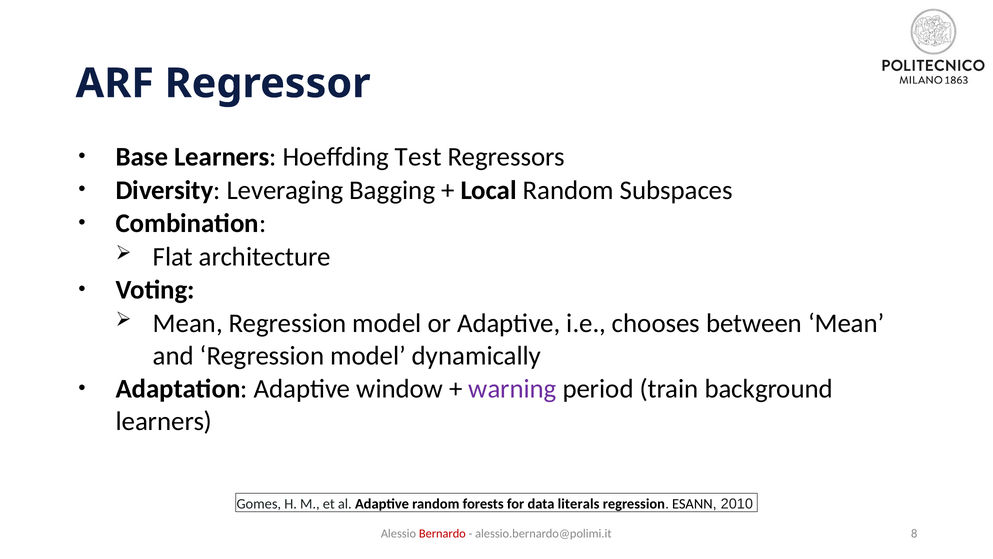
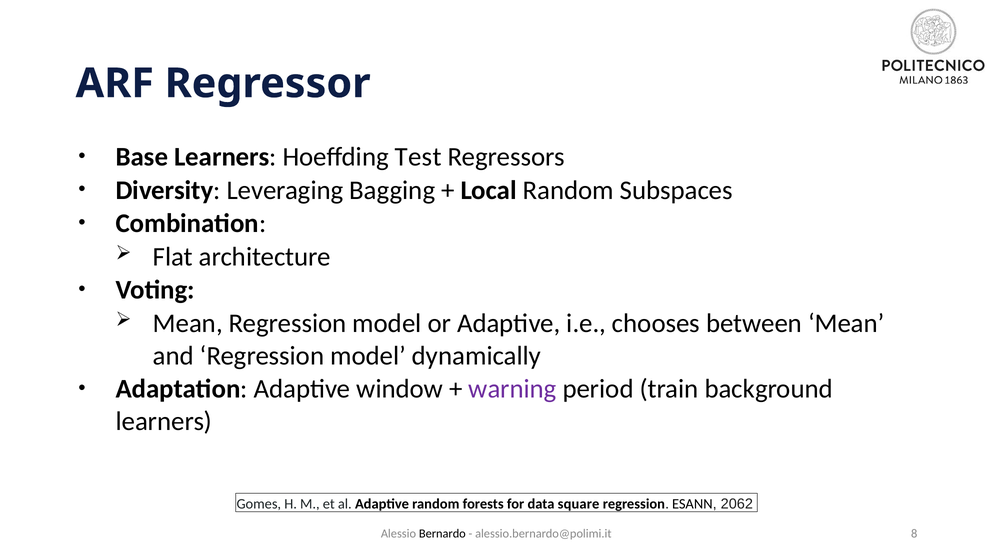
literals: literals -> square (579, 504)
2010: 2010 -> 2062 (737, 504)
Bernardo colour: red -> black (442, 533)
